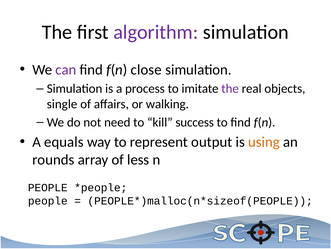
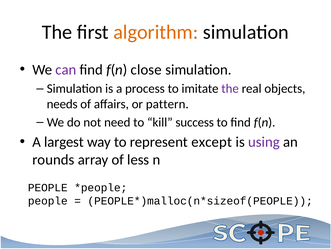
algorithm colour: purple -> orange (156, 32)
single: single -> needs (62, 104)
walking: walking -> pattern (167, 104)
equals: equals -> largest (64, 142)
output: output -> except (212, 142)
using colour: orange -> purple (264, 142)
